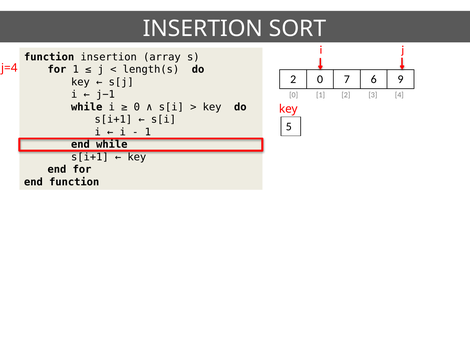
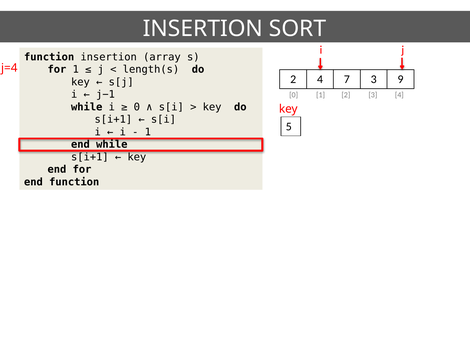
2 0: 0 -> 4 (320, 79)
7 6: 6 -> 3 (374, 79)
